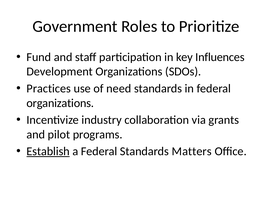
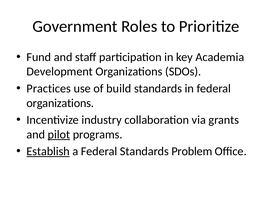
Influences: Influences -> Academia (220, 57)
need: need -> build (119, 89)
pilot underline: none -> present (59, 134)
Matters: Matters -> Problem (192, 151)
